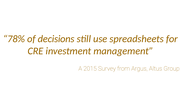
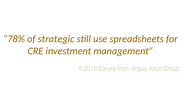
decisions: decisions -> strategic (56, 39)
